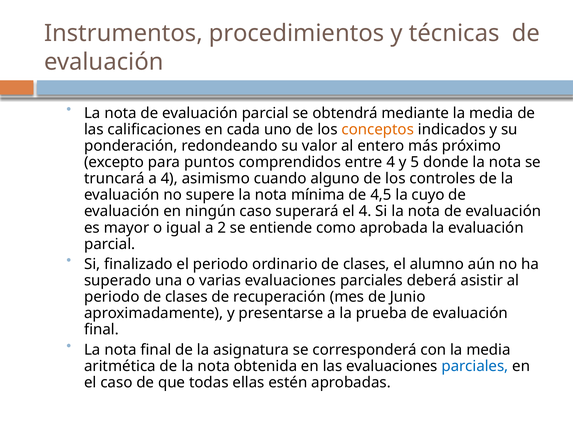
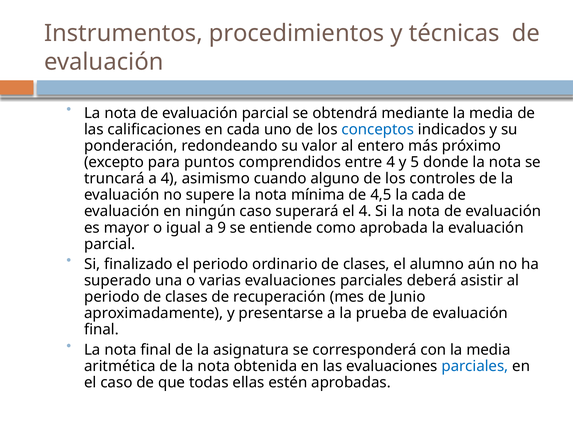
conceptos colour: orange -> blue (378, 130)
la cuyo: cuyo -> cada (428, 195)
2: 2 -> 9 (222, 228)
